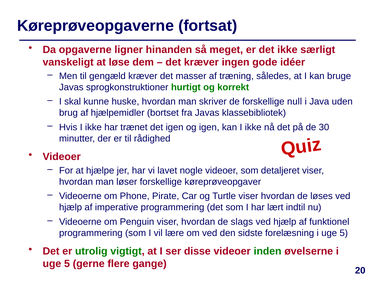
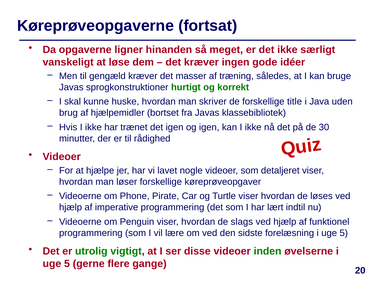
null: null -> title (295, 102)
